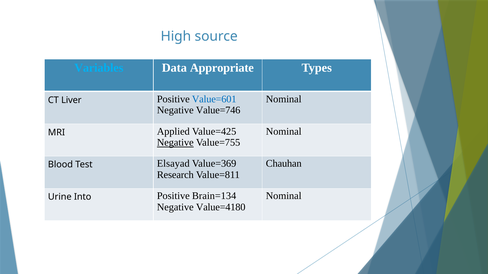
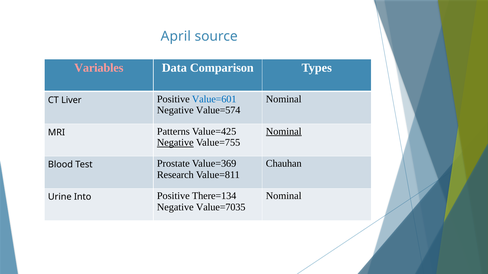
High: High -> April (176, 36)
Variables colour: light blue -> pink (99, 68)
Appropriate: Appropriate -> Comparison (222, 68)
Value=746: Value=746 -> Value=574 (218, 110)
Nominal underline: none -> present (284, 132)
Applied: Applied -> Patterns (173, 132)
Elsayad: Elsayad -> Prostate (173, 164)
Brain=134: Brain=134 -> There=134 (214, 196)
Value=4180: Value=4180 -> Value=7035 (221, 208)
